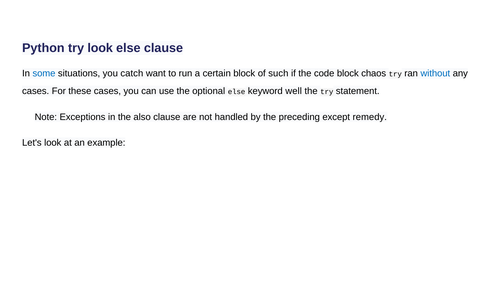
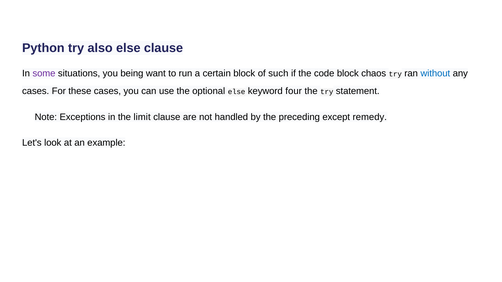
try look: look -> also (100, 48)
some colour: blue -> purple (44, 74)
catch: catch -> being (132, 74)
well: well -> four (294, 91)
also: also -> limit (142, 117)
